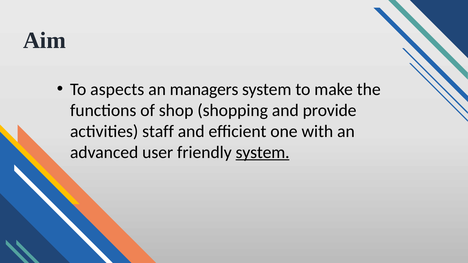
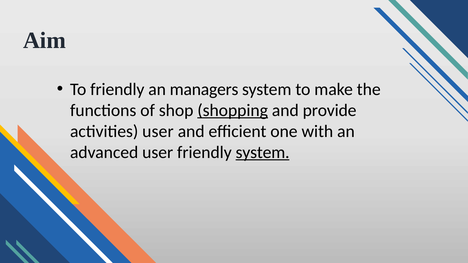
To aspects: aspects -> friendly (117, 89)
shopping underline: none -> present (233, 110)
activities staff: staff -> user (158, 131)
